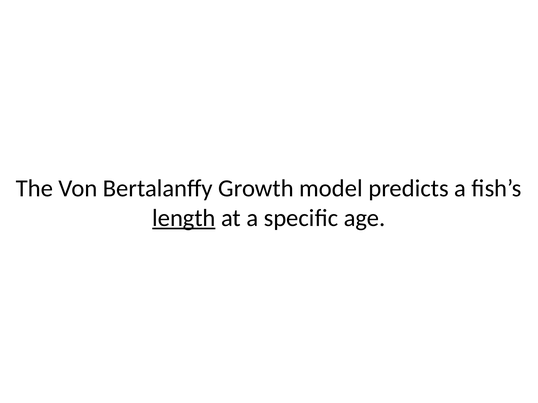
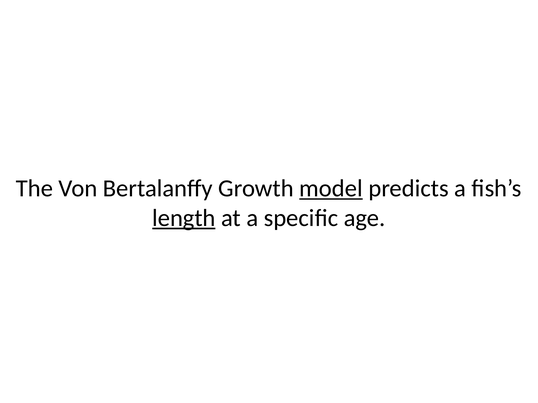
model underline: none -> present (331, 189)
